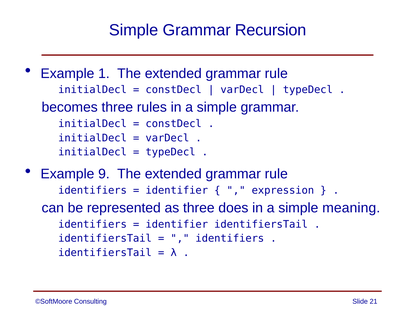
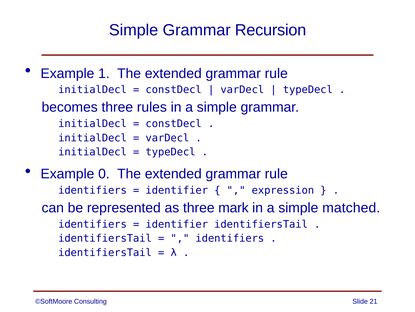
9: 9 -> 0 (104, 174)
does: does -> mark (233, 207)
meaning: meaning -> matched (351, 207)
